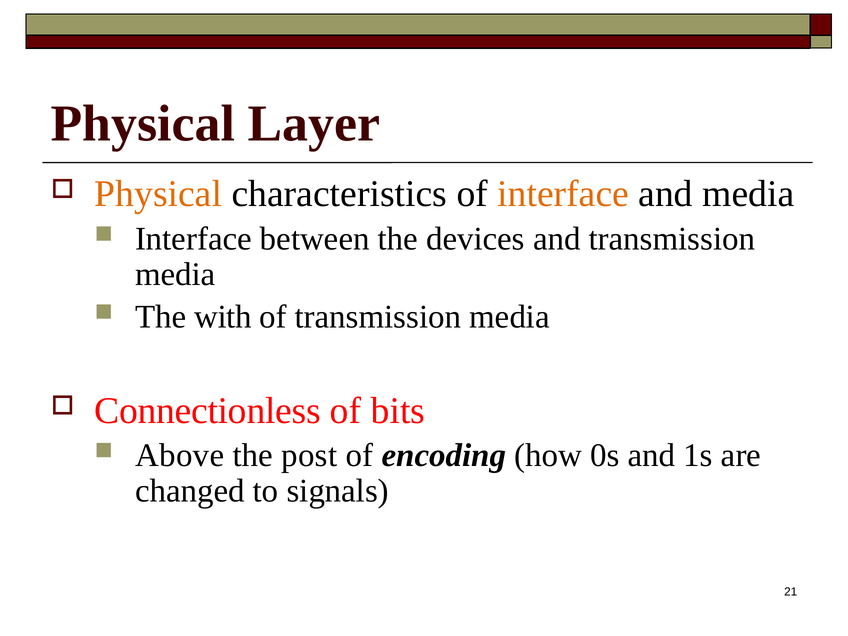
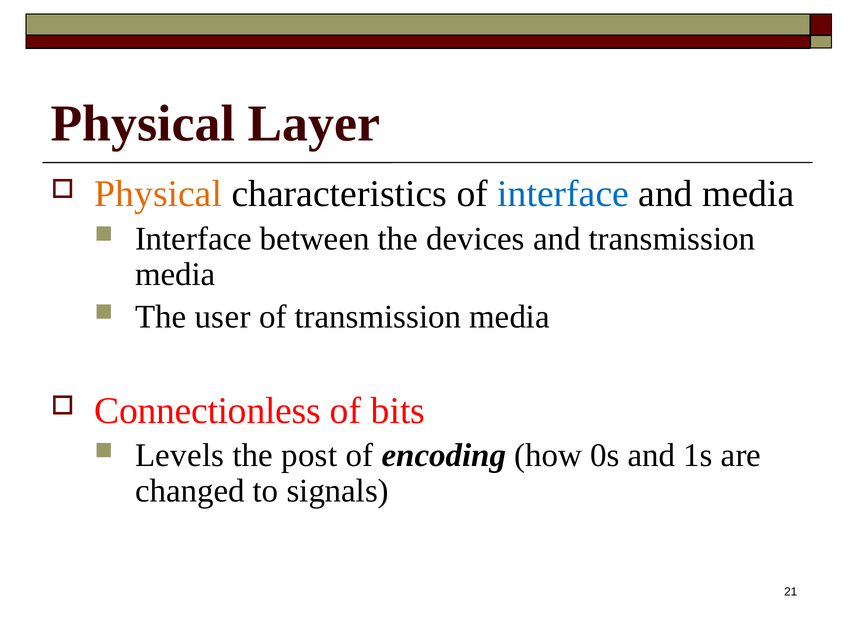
interface colour: orange -> blue (563, 194)
with: with -> user (223, 317)
Above: Above -> Levels (180, 455)
